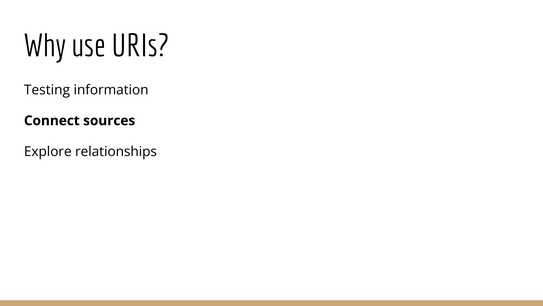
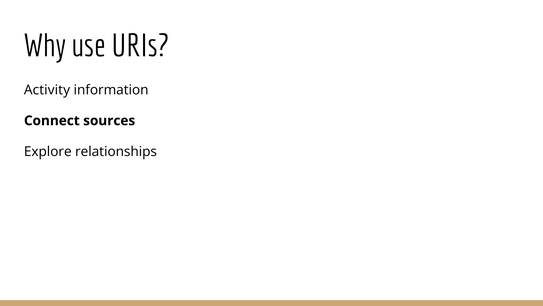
Testing: Testing -> Activity (47, 90)
